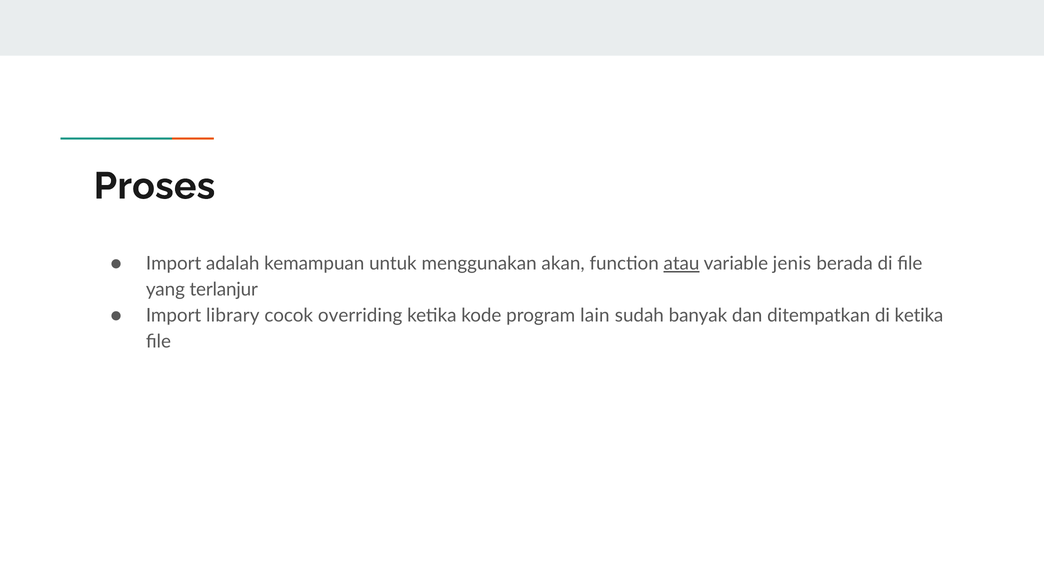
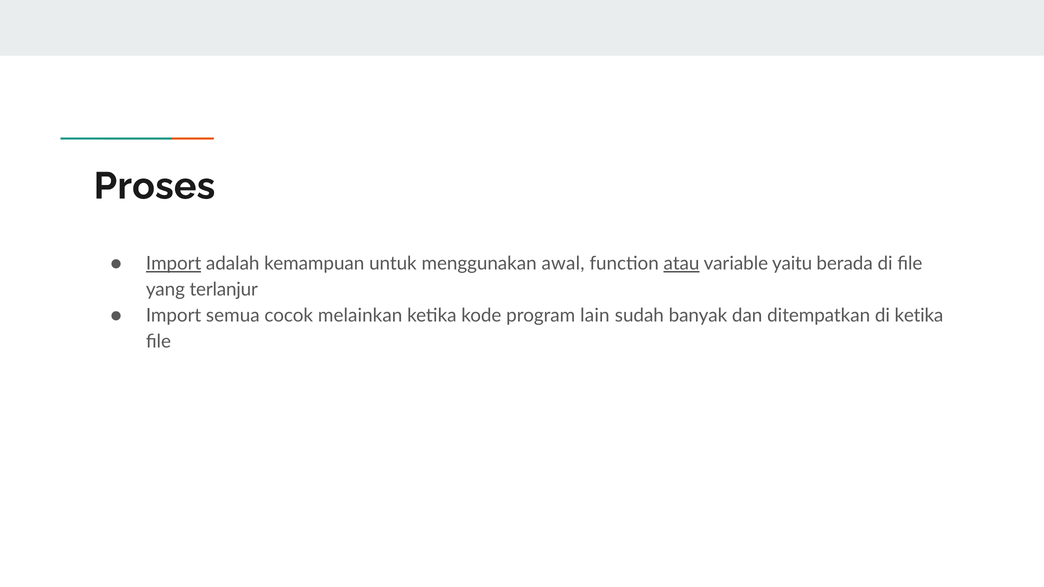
Import underline: none -> present (174, 264)
akan: akan -> awal (563, 264)
jenis: jenis -> yaitu (792, 264)
library: library -> semua (233, 316)
overriding: overriding -> melainkan (360, 316)
